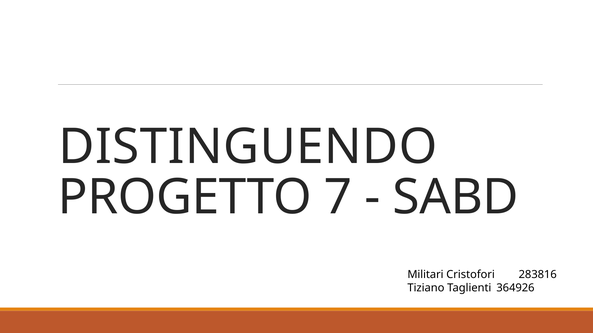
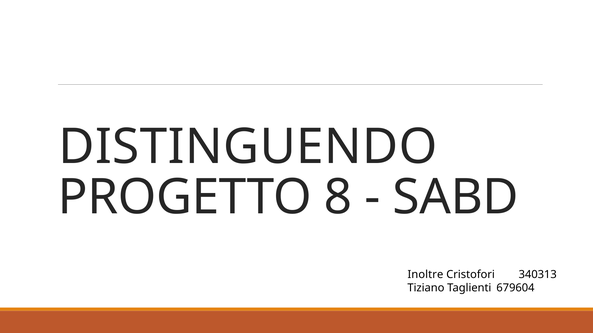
7: 7 -> 8 (338, 198)
Militari: Militari -> Inoltre (425, 275)
283816: 283816 -> 340313 (538, 275)
364926: 364926 -> 679604 (515, 288)
